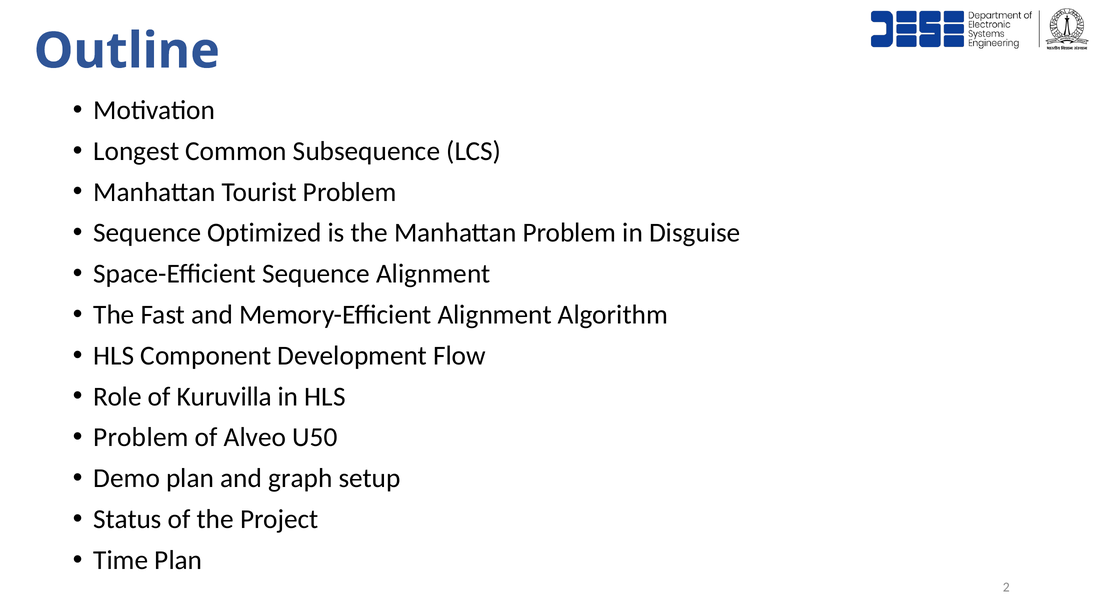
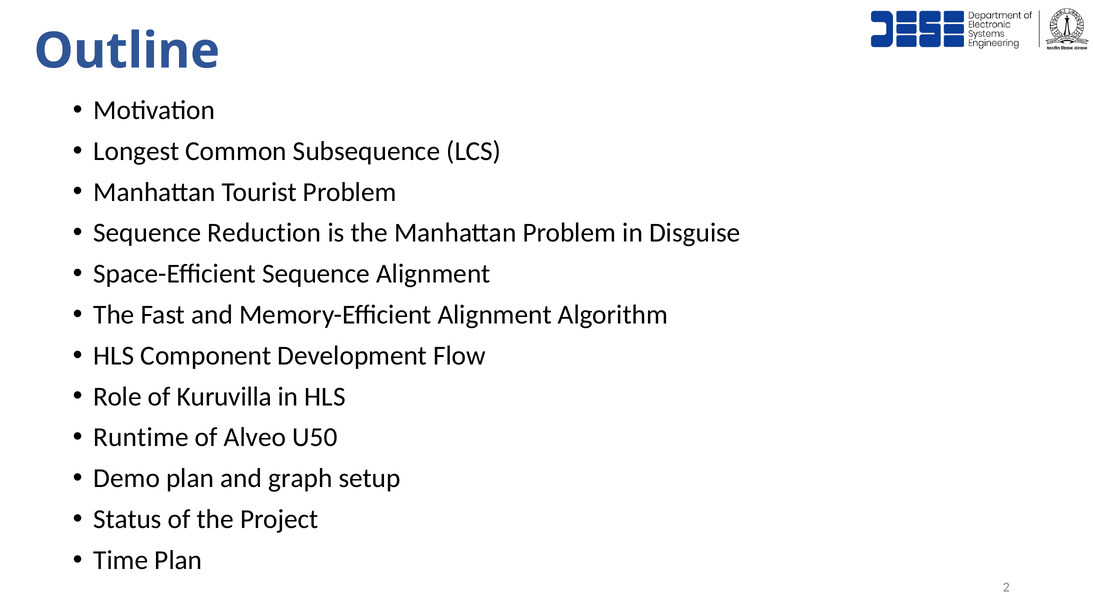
Optimized: Optimized -> Reduction (264, 233)
Problem: Problem -> Runtime (141, 437)
